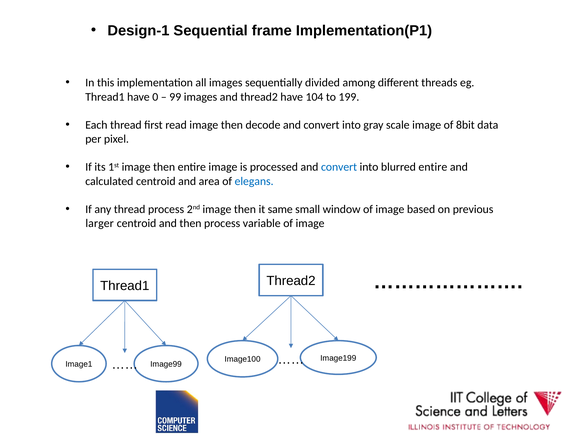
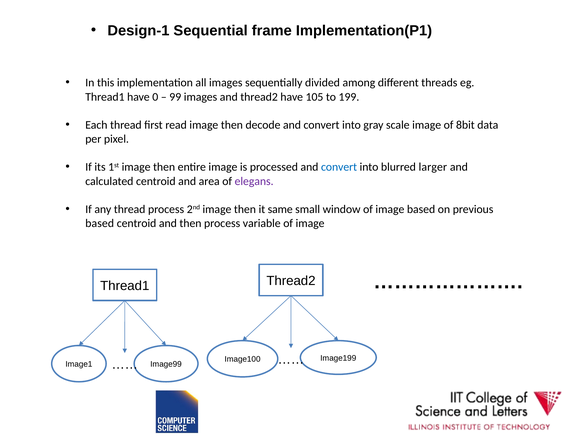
104: 104 -> 105 (314, 97)
blurred entire: entire -> larger (433, 167)
elegans colour: blue -> purple (254, 181)
larger: larger -> based (100, 224)
